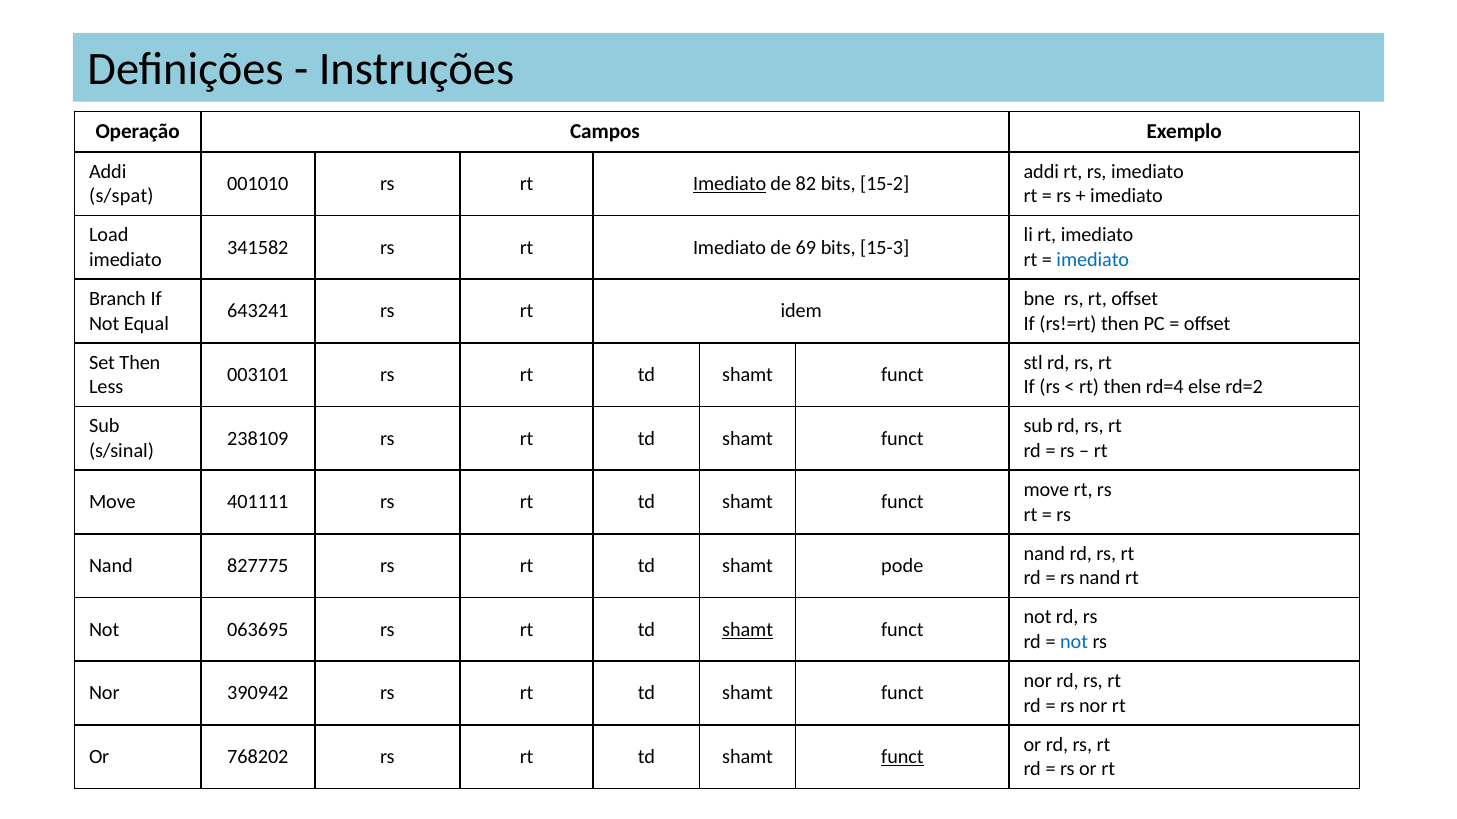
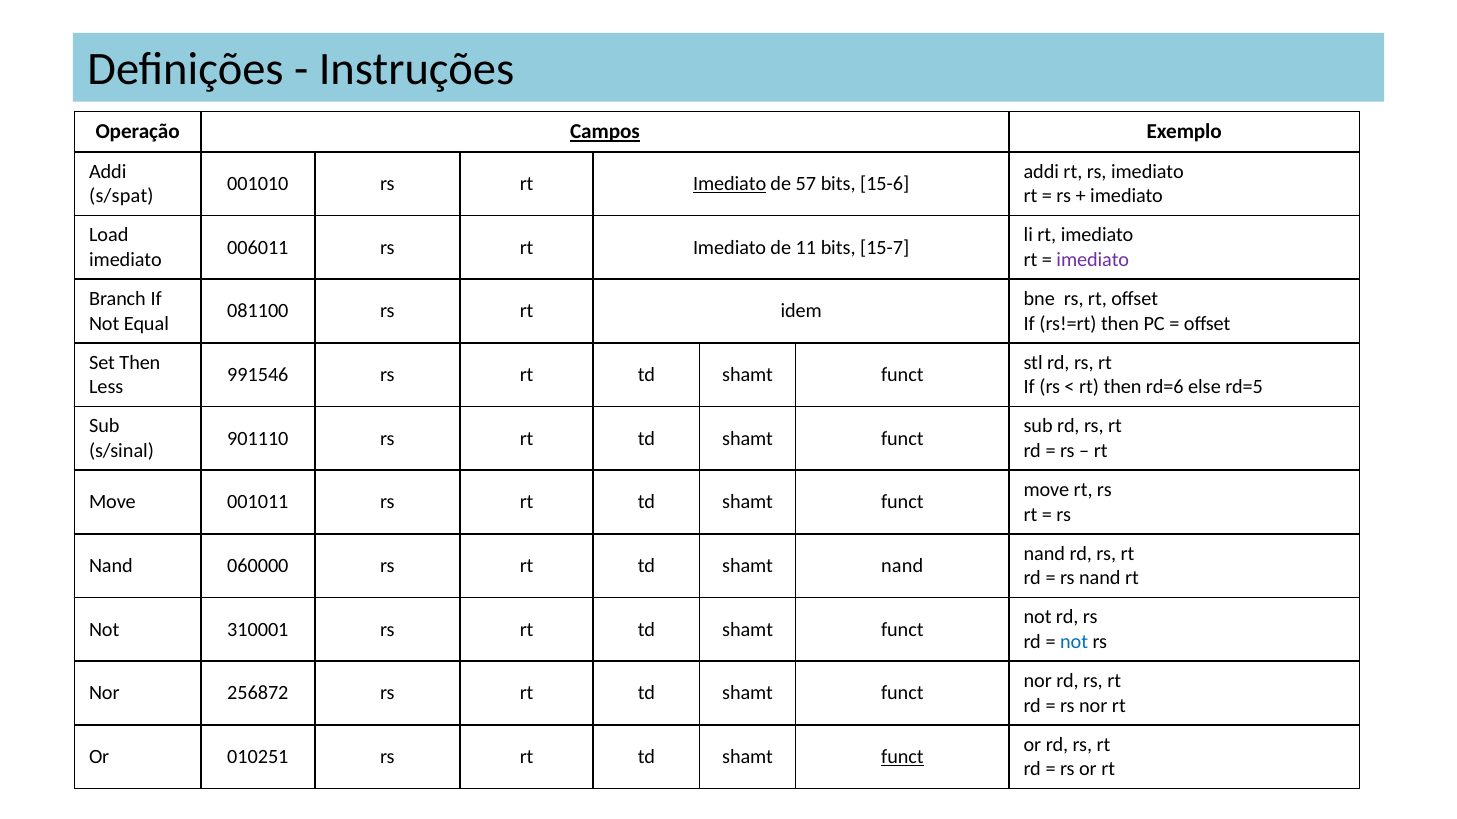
Campos underline: none -> present (605, 132)
82: 82 -> 57 (806, 184)
15-2: 15-2 -> 15-6 (885, 184)
341582: 341582 -> 006011 (258, 248)
69: 69 -> 11 (806, 248)
15-3: 15-3 -> 15-7 (885, 248)
imediato colour: blue -> purple (1093, 260)
643241: 643241 -> 081100 (258, 311)
003101: 003101 -> 991546 (258, 375)
rd=4: rd=4 -> rd=6 (1165, 387)
rd=2: rd=2 -> rd=5 (1244, 387)
238109: 238109 -> 901110 (258, 439)
401111: 401111 -> 001011 (258, 503)
827775: 827775 -> 060000 (258, 566)
shamt pode: pode -> nand (902, 566)
063695: 063695 -> 310001 (258, 630)
shamt underline: present -> none (748, 630)
390942: 390942 -> 256872 (258, 694)
768202: 768202 -> 010251 (258, 757)
